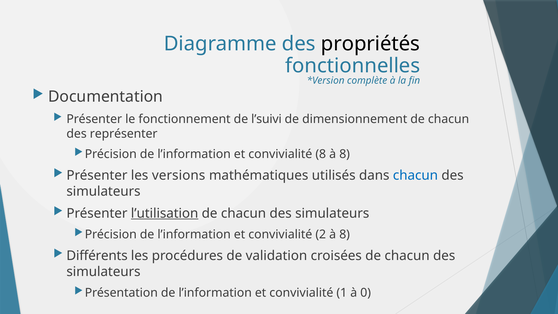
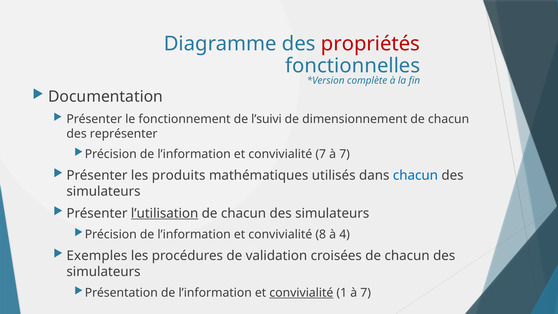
propriétés colour: black -> red (371, 44)
convivialité 8: 8 -> 7 (321, 154)
8: 8 -> 7 (345, 154)
versions: versions -> produits (179, 175)
2: 2 -> 8 (321, 234)
8: 8 -> 4 (345, 234)
Différents: Différents -> Exemples (97, 255)
convivialité underline: none -> present (301, 293)
1 à 0: 0 -> 7 (366, 293)
